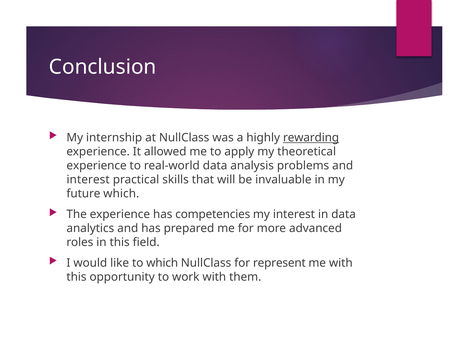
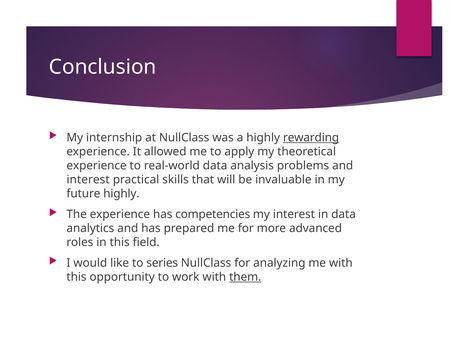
future which: which -> highly (121, 194)
to which: which -> series (162, 263)
represent: represent -> analyzing (279, 263)
them underline: none -> present (245, 277)
